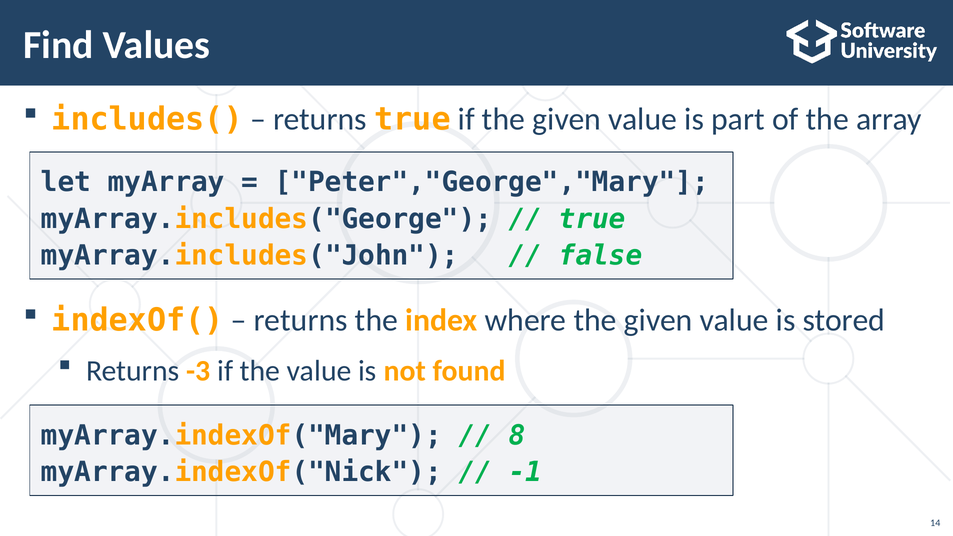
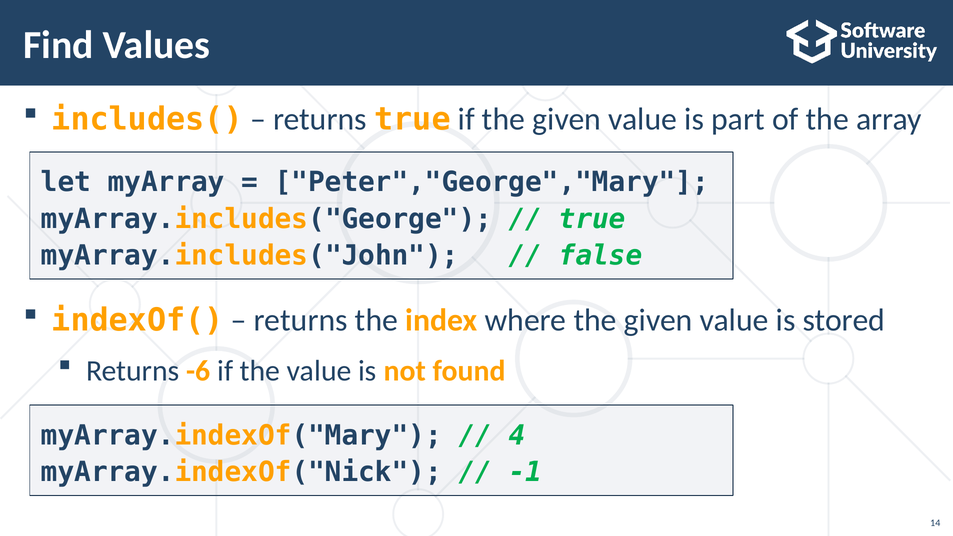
-3: -3 -> -6 (198, 371)
8: 8 -> 4 (517, 436)
